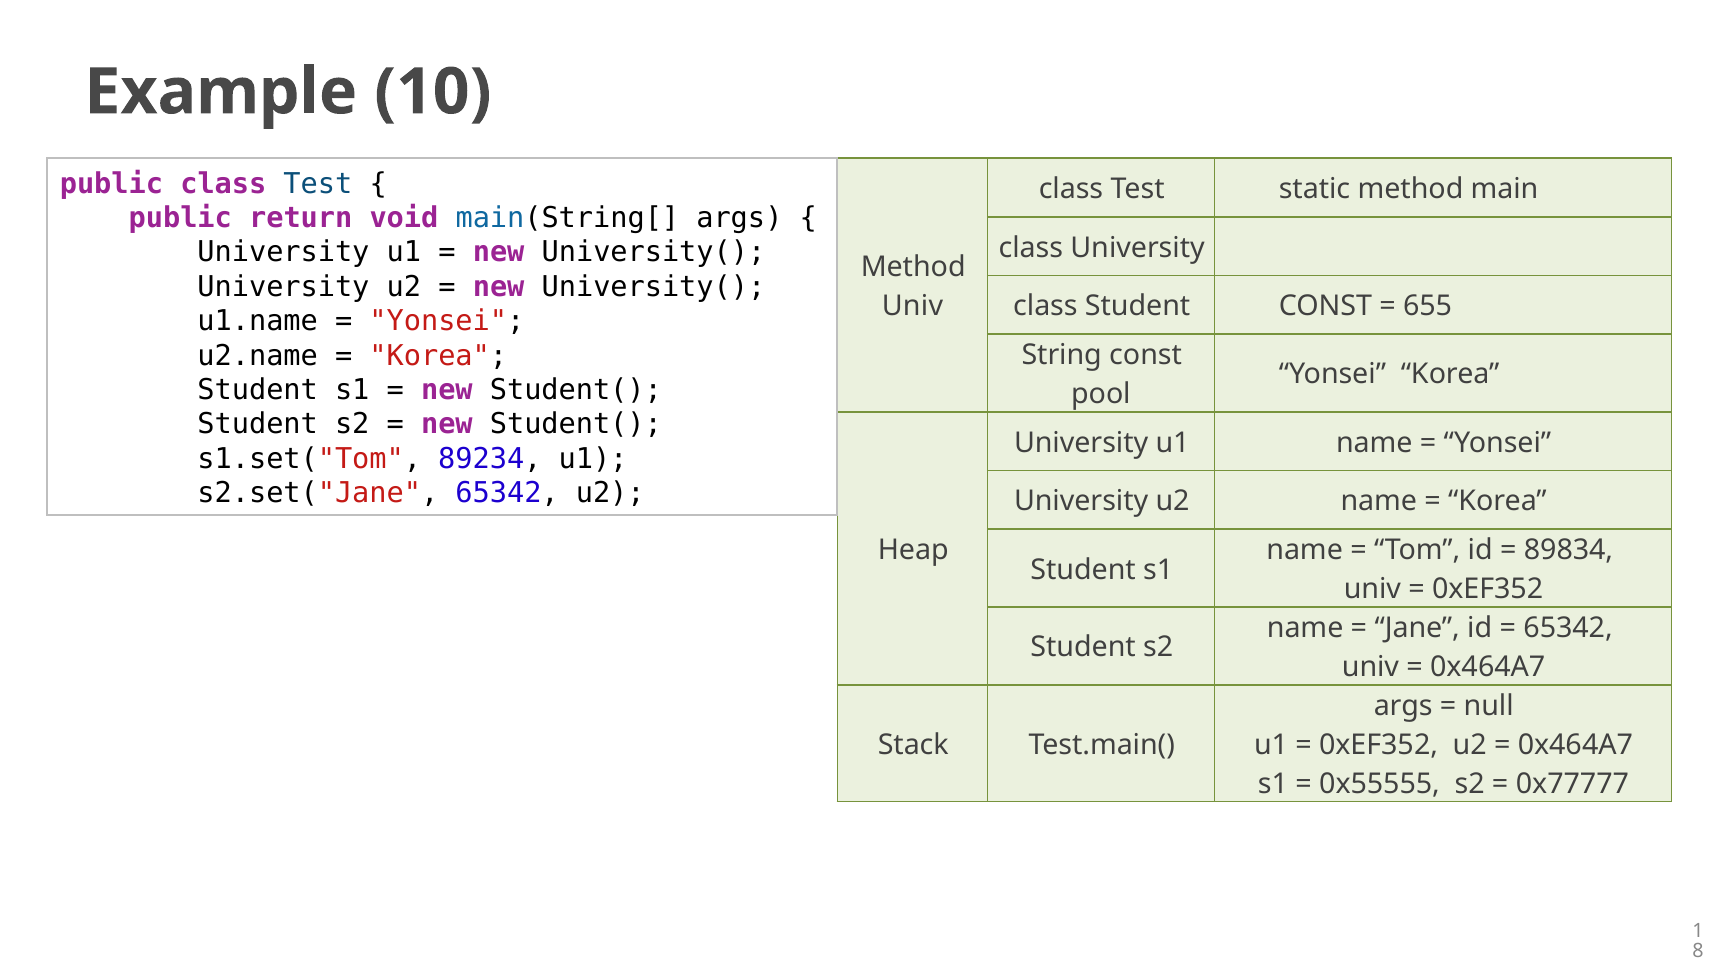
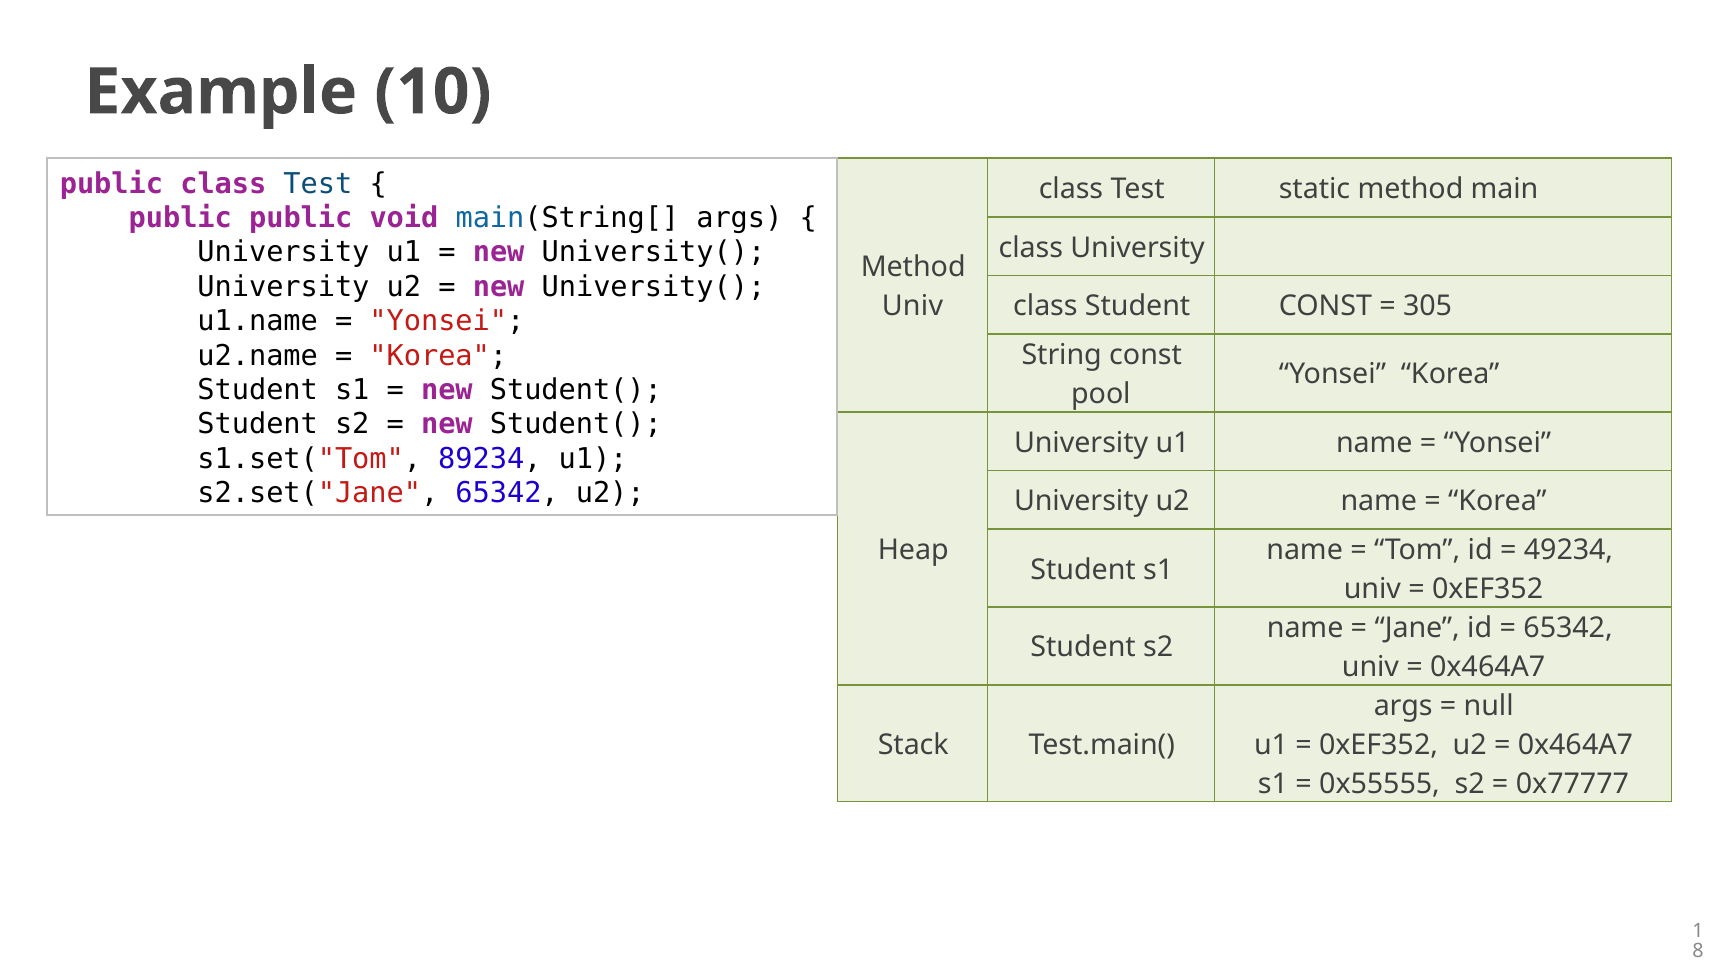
public return: return -> public (301, 218)
655: 655 -> 305 (1428, 306)
89834: 89834 -> 49234 (1569, 550)
